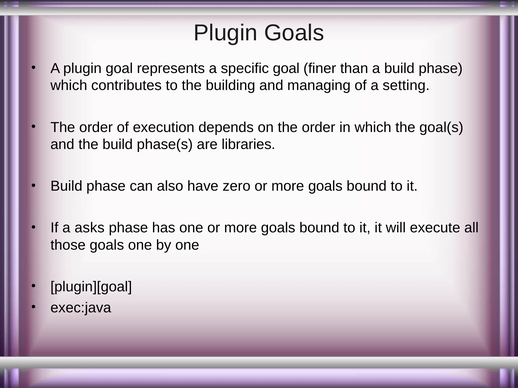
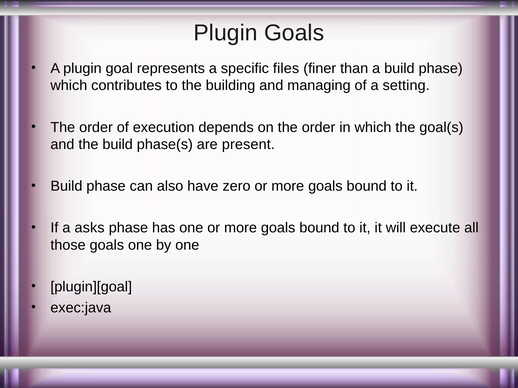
specific goal: goal -> files (286, 68)
libraries: libraries -> present (248, 145)
